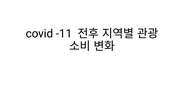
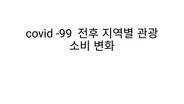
-11: -11 -> -99 (64, 34)
